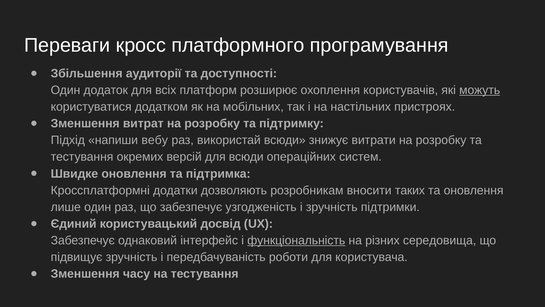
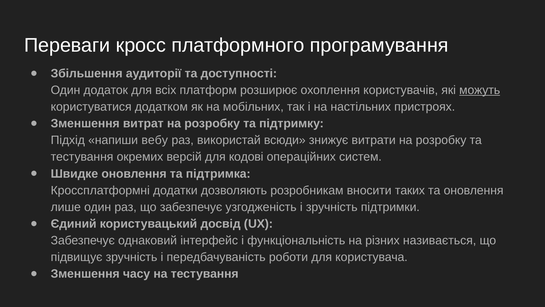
для всюди: всюди -> кодові (246, 157)
функціональність underline: present -> none (296, 240)
середовища: середовища -> називається (440, 240)
